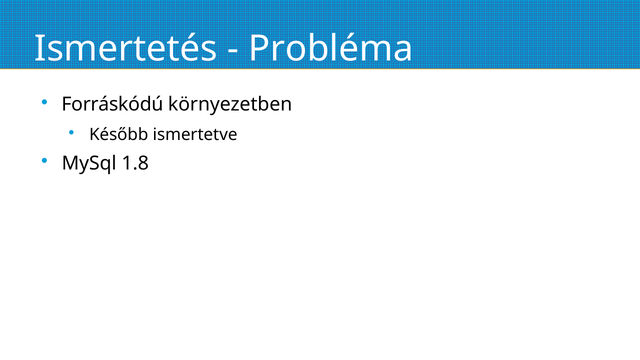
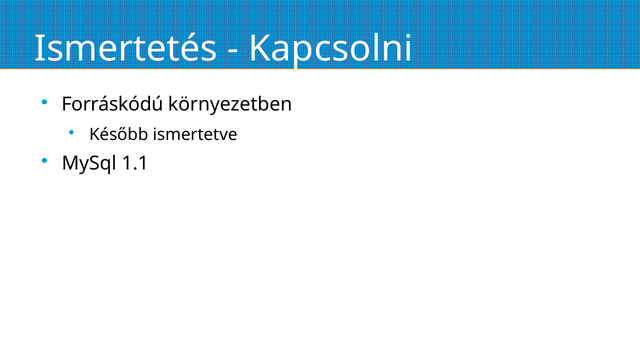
Probléma: Probléma -> Kapcsolni (331, 49)
1.8: 1.8 -> 1.1 (135, 163)
